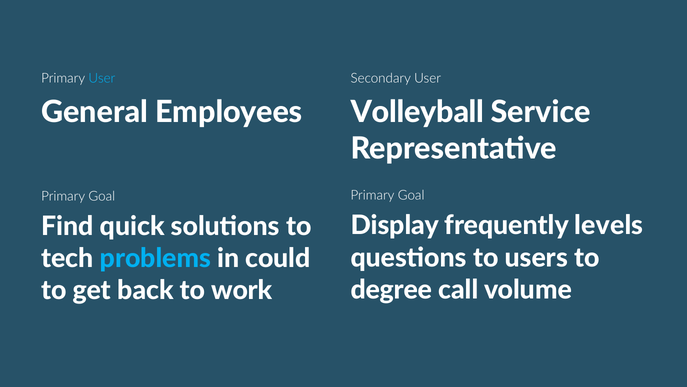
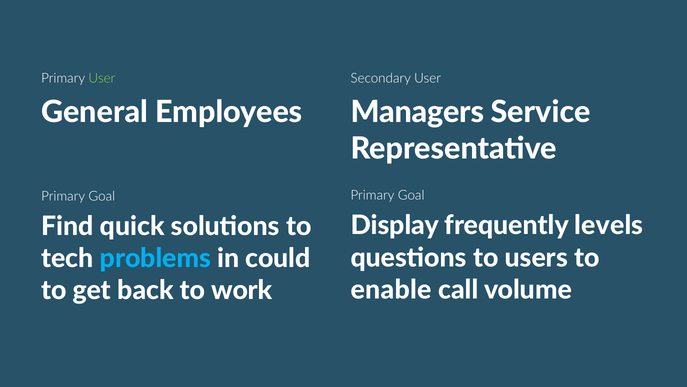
User colour: light blue -> light green (102, 78)
Volleyball: Volleyball -> Managers (417, 112)
degree: degree -> enable (391, 289)
